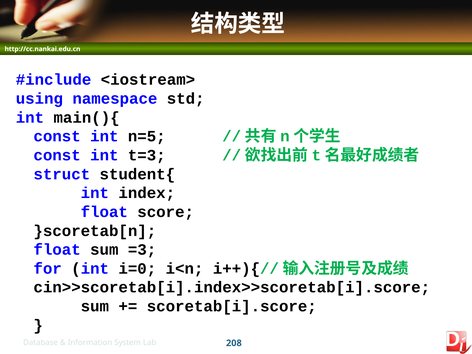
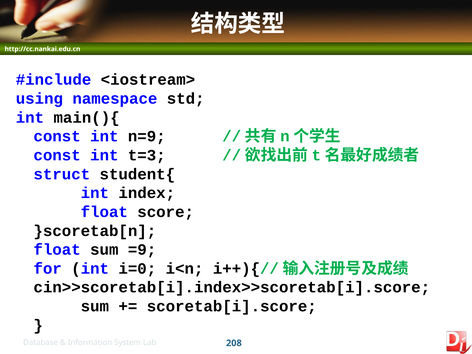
n=5: n=5 -> n=9 (147, 136)
=3: =3 -> =9 (142, 250)
